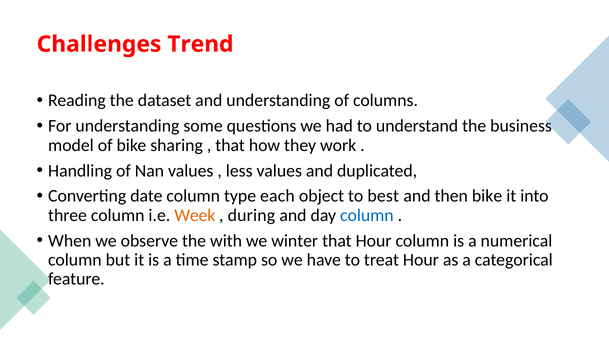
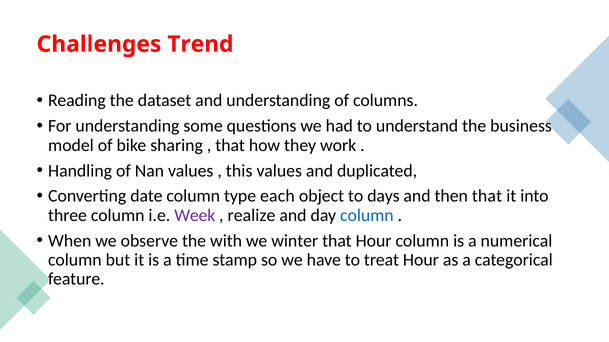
less: less -> this (239, 171)
best: best -> days (383, 196)
then bike: bike -> that (487, 196)
Week colour: orange -> purple (195, 216)
during: during -> realize (251, 216)
